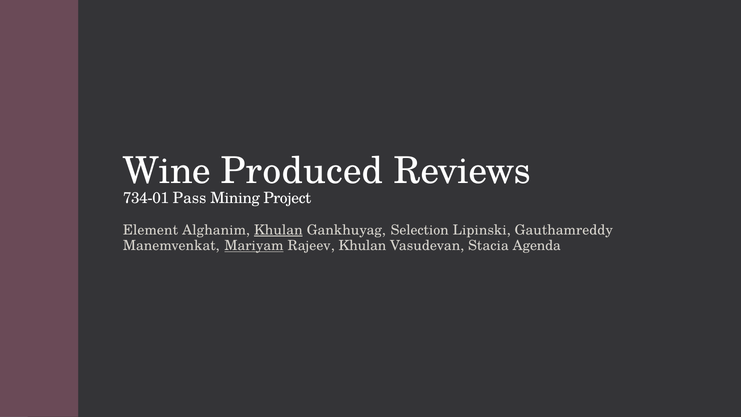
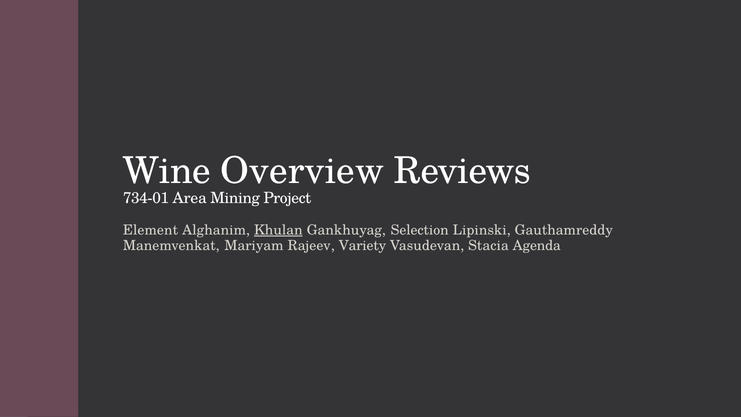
Produced: Produced -> Overview (302, 171)
Pass: Pass -> Area (190, 198)
Mariyam underline: present -> none (254, 246)
Rajeev Khulan: Khulan -> Variety (362, 246)
